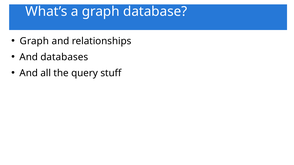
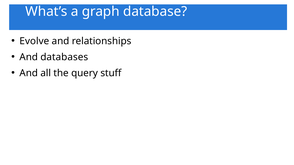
Graph: Graph -> Evolve (34, 41)
